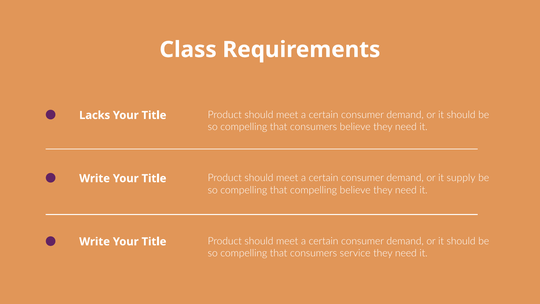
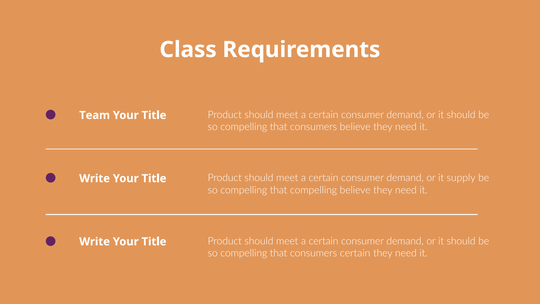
Lacks: Lacks -> Team (95, 115)
consumers service: service -> certain (355, 253)
